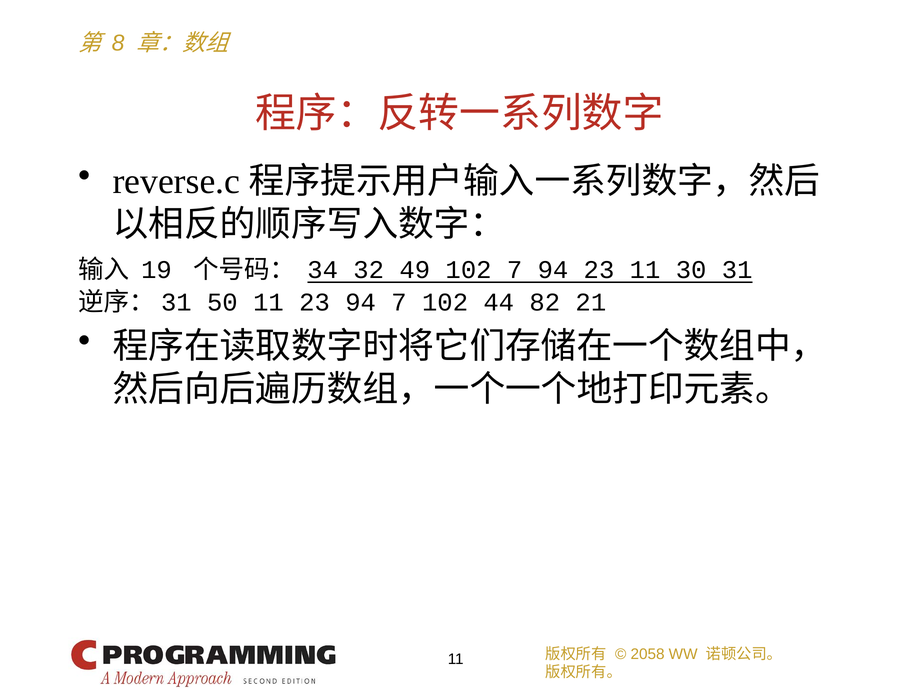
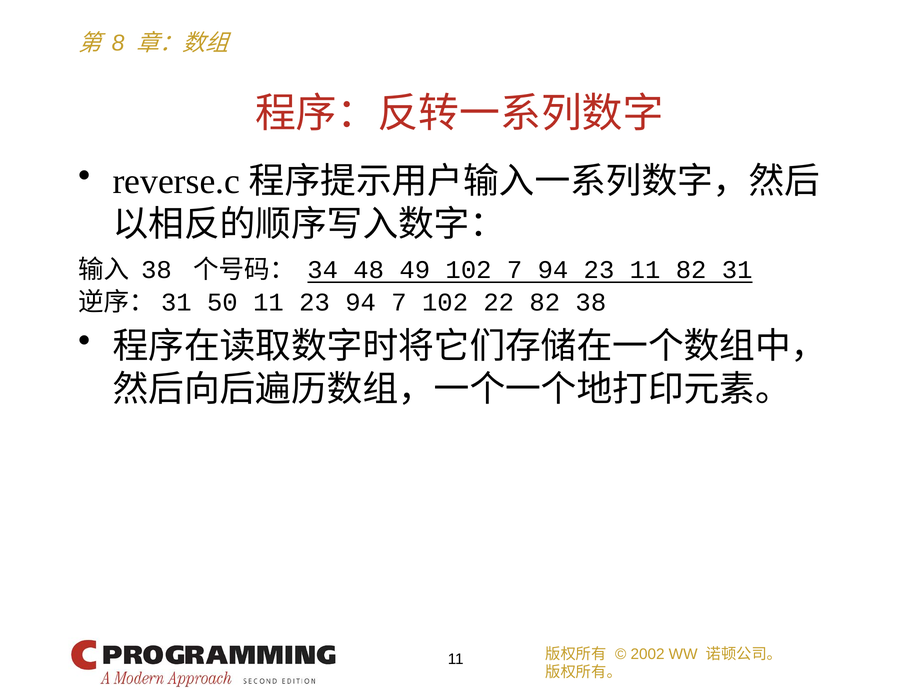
19: 19 -> 38 (156, 270)
32: 32 -> 48 (369, 270)
11 30: 30 -> 82 (691, 270)
44: 44 -> 22 (499, 302)
82 21: 21 -> 38 (591, 302)
2058: 2058 -> 2002 (648, 654)
